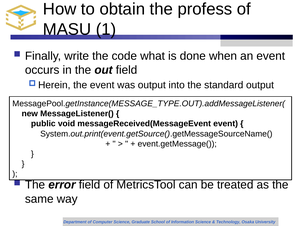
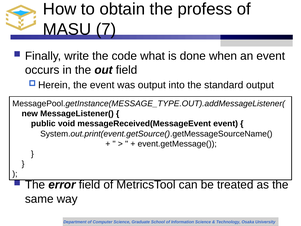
1: 1 -> 7 (106, 29)
